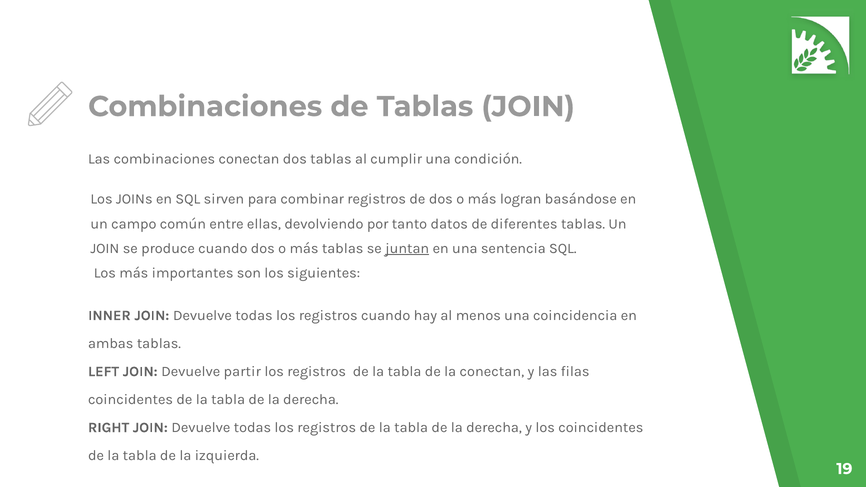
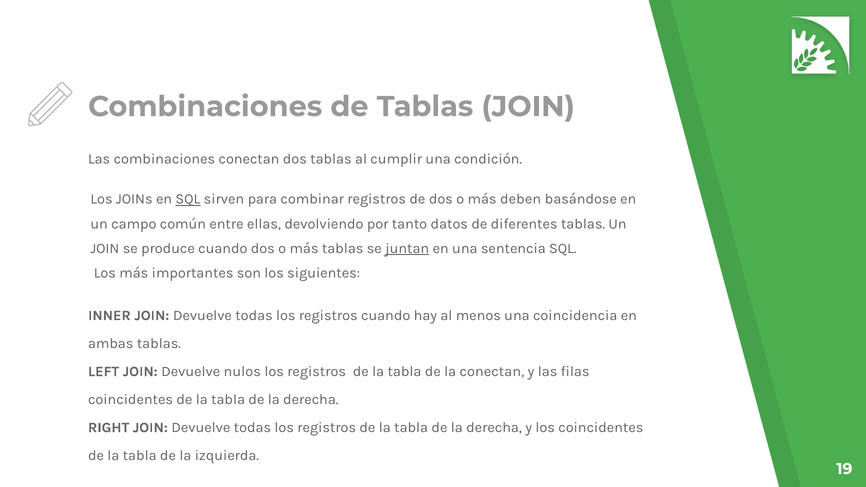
SQL underline: none -> present (188, 199)
logran: logran -> deben (521, 199)
Devuelve partir: partir -> nulos (242, 372)
